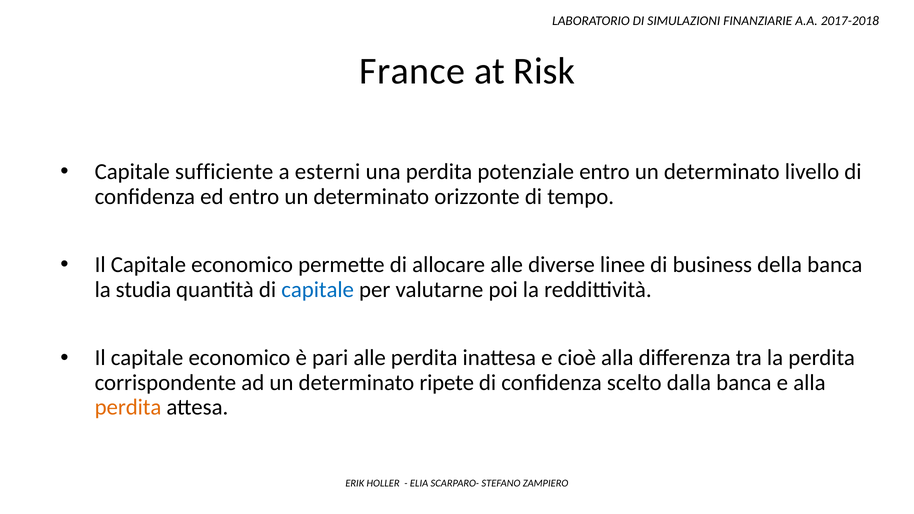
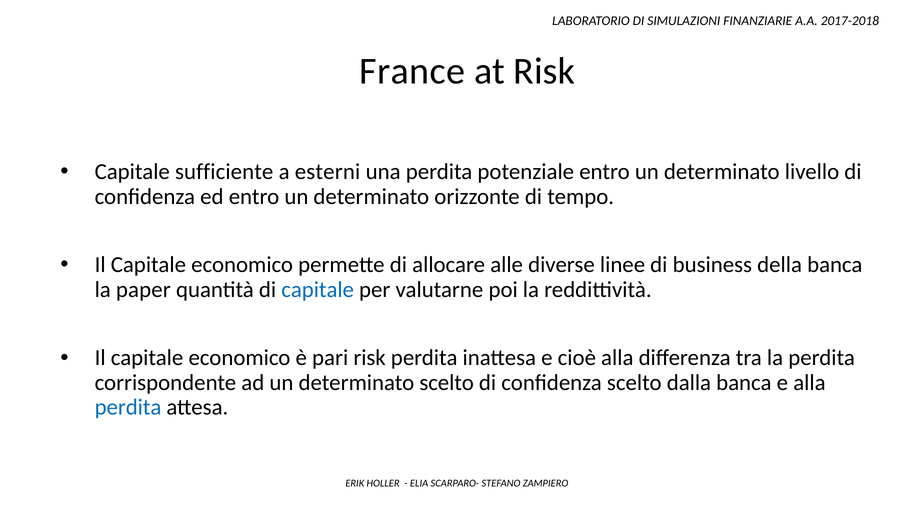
studia: studia -> paper (143, 290)
pari alle: alle -> risk (370, 358)
determinato ripete: ripete -> scelto (447, 383)
perdita colour: orange -> blue (128, 407)
